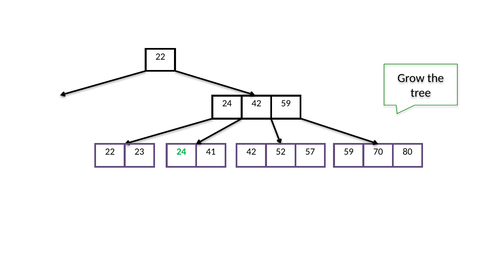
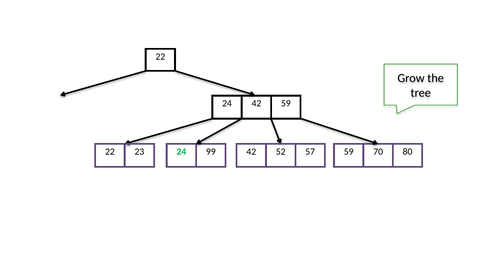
41: 41 -> 99 (211, 152)
